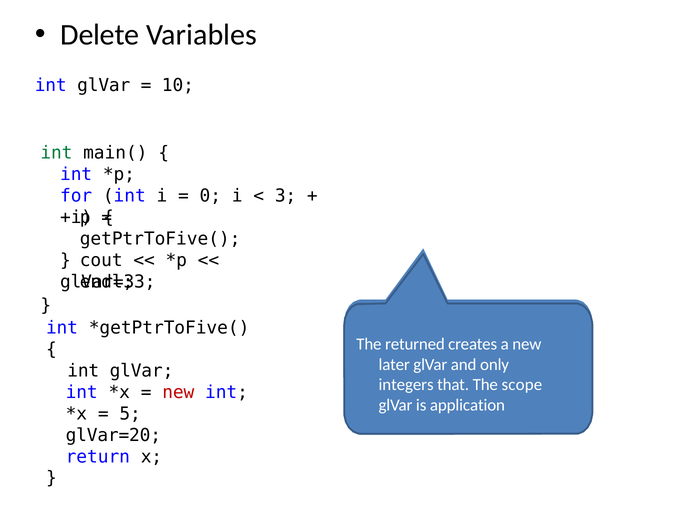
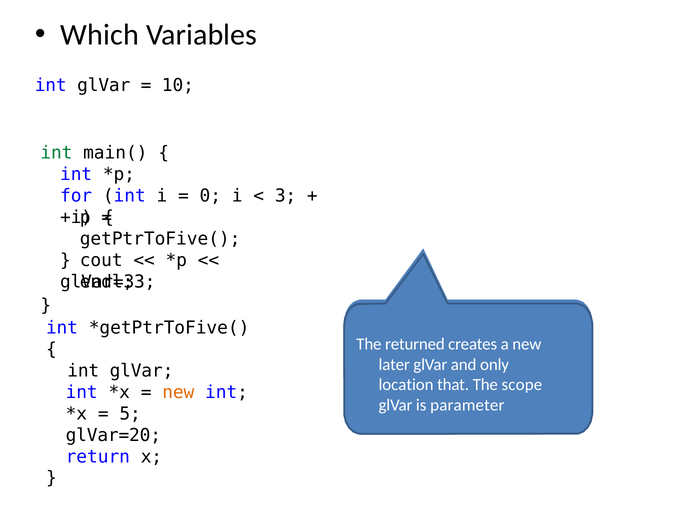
Delete: Delete -> Which (100, 35)
integers: integers -> location (406, 385)
new colour: red -> orange (178, 392)
application: application -> parameter (467, 405)
